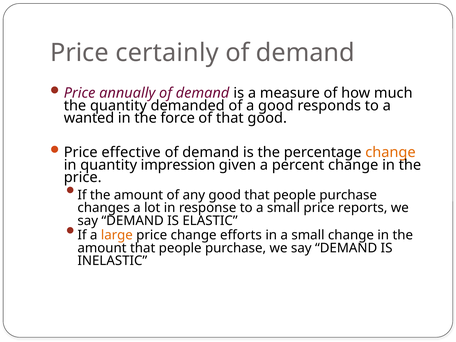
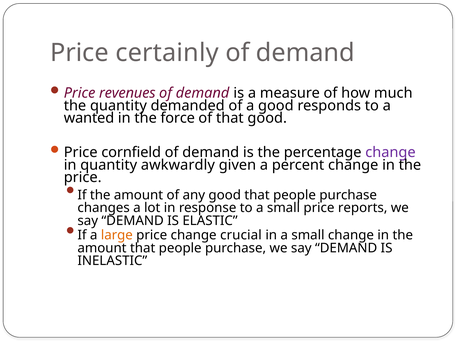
annually: annually -> revenues (127, 93)
effective: effective -> cornfield (131, 152)
change colour: orange -> purple (390, 152)
impression: impression -> awkwardly (178, 165)
efforts: efforts -> crucial (241, 235)
